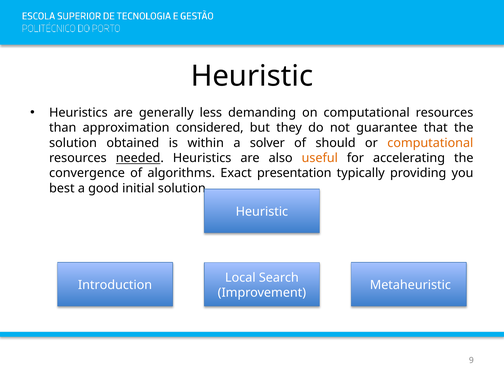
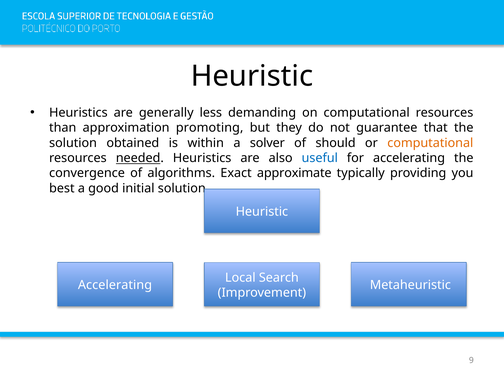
considered: considered -> promoting (210, 128)
useful colour: orange -> blue (320, 158)
presentation: presentation -> approximate (294, 173)
Introduction: Introduction -> Accelerating (115, 285)
